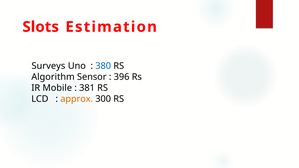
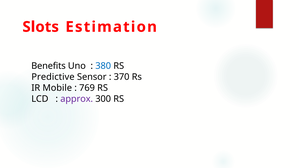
Surveys: Surveys -> Benefits (49, 66)
Algorithm: Algorithm -> Predictive (53, 77)
396: 396 -> 370 (122, 77)
381: 381 -> 769 (87, 88)
approx colour: orange -> purple (77, 99)
